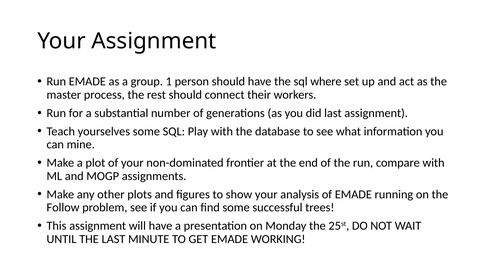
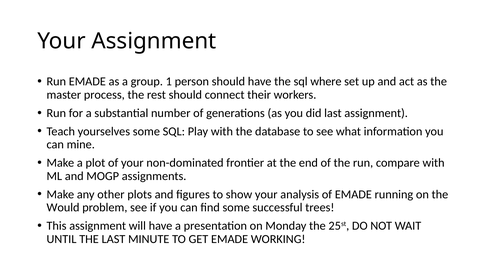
Follow: Follow -> Would (63, 208)
